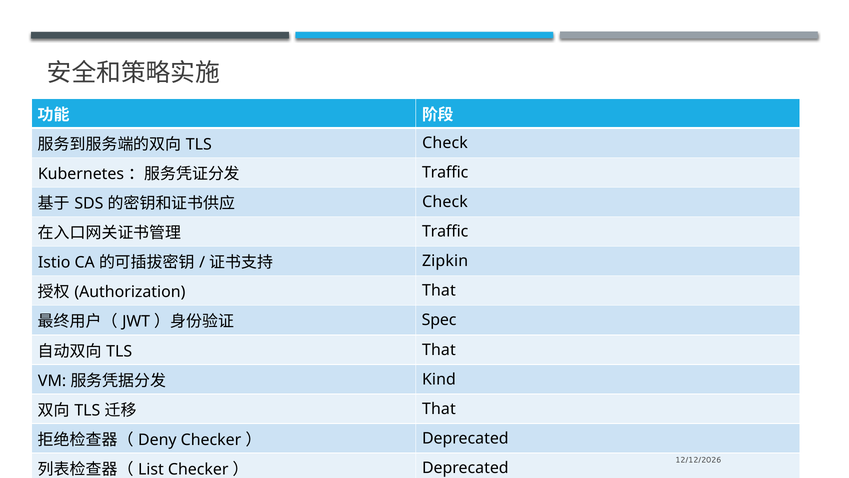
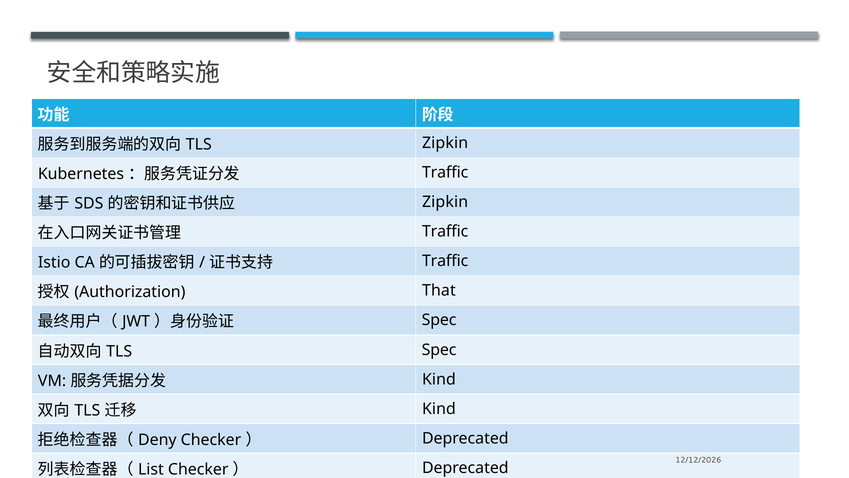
Check: Check -> Zipkin (445, 143)
Check: Check -> Zipkin (445, 202)
Zipkin: Zipkin -> Traffic (445, 261)
That: That -> Spec (439, 349)
That: That -> Kind (439, 409)
